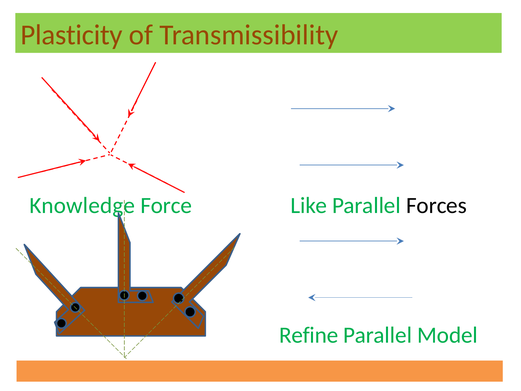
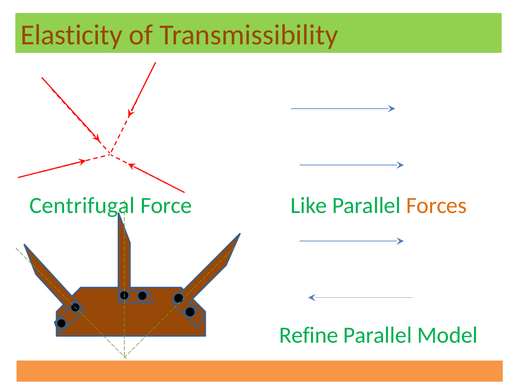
Plasticity: Plasticity -> Elasticity (72, 35)
Knowledge: Knowledge -> Centrifugal (82, 205)
Forces colour: black -> orange (436, 205)
